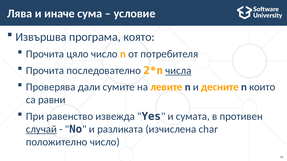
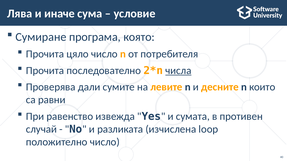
Извършва: Извършва -> Сумиране (41, 37)
случай underline: present -> none (41, 130)
char: char -> loop (208, 130)
